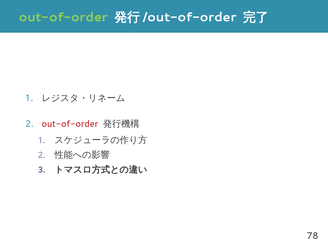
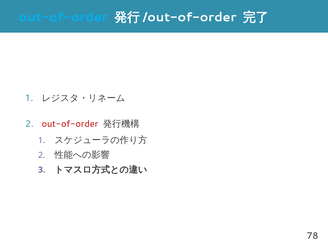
out-of-order colour: light green -> light blue (63, 17)
